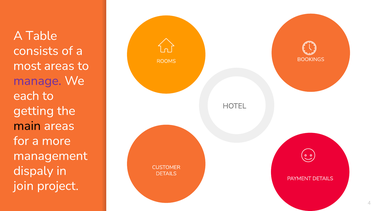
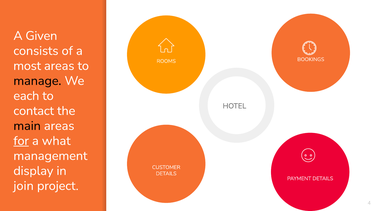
Table: Table -> Given (41, 36)
manage colour: purple -> black (37, 81)
getting: getting -> contact (34, 111)
for underline: none -> present (21, 141)
more: more -> what (56, 141)
dispaly: dispaly -> display (33, 171)
